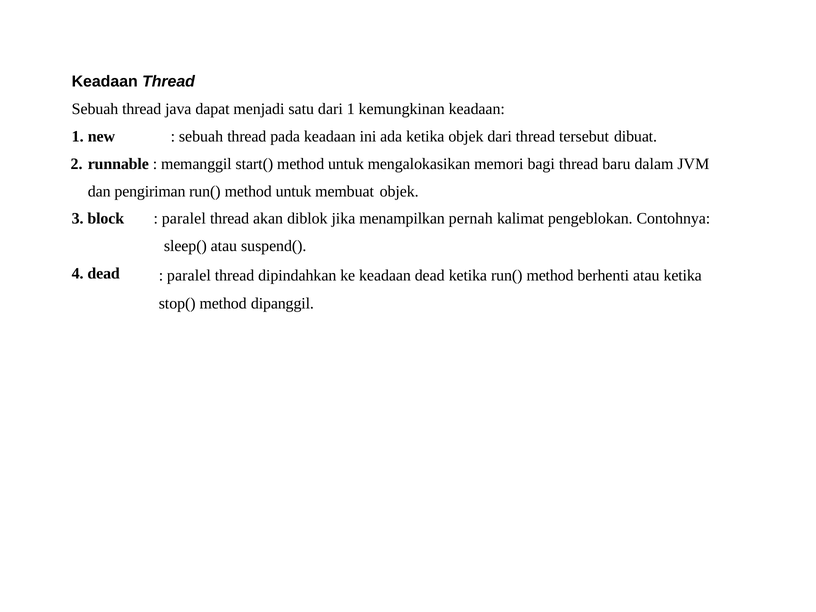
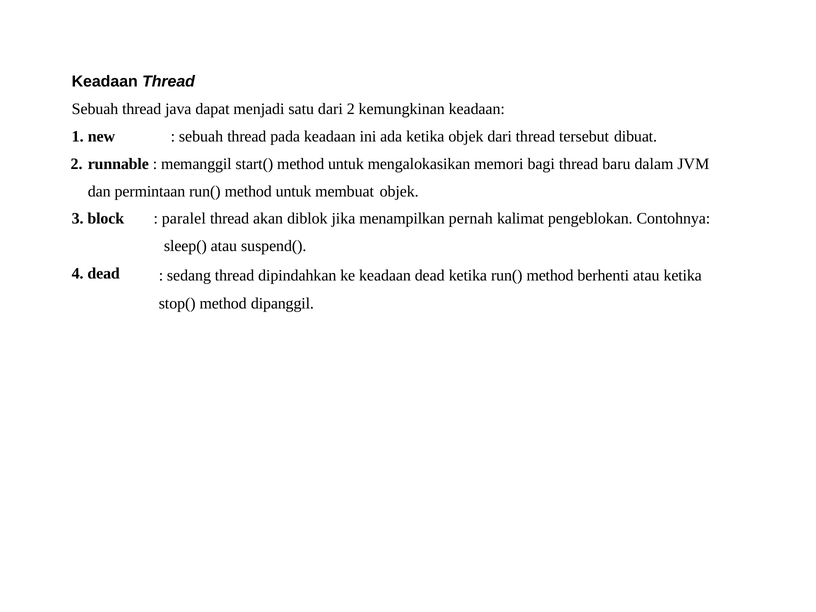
dari 1: 1 -> 2 (351, 109)
pengiriman: pengiriman -> permintaan (150, 191)
paralel: paralel -> sedang (189, 276)
